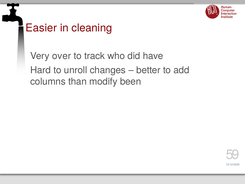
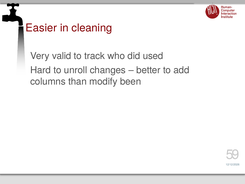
over: over -> valid (62, 56)
have: have -> used (153, 56)
